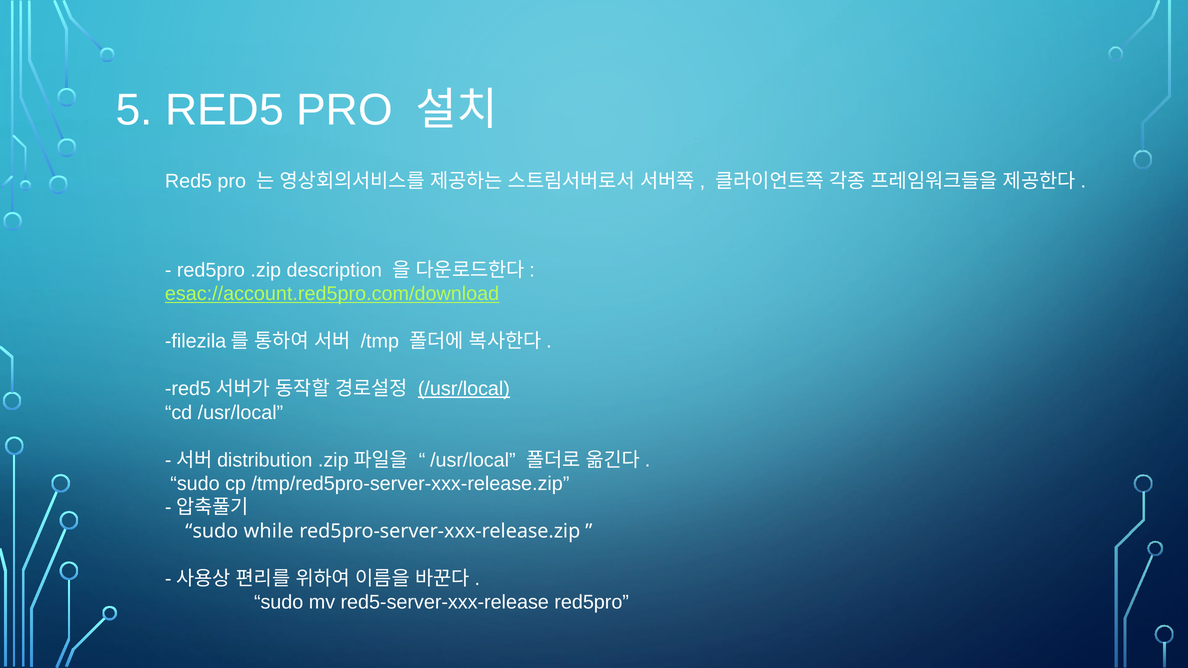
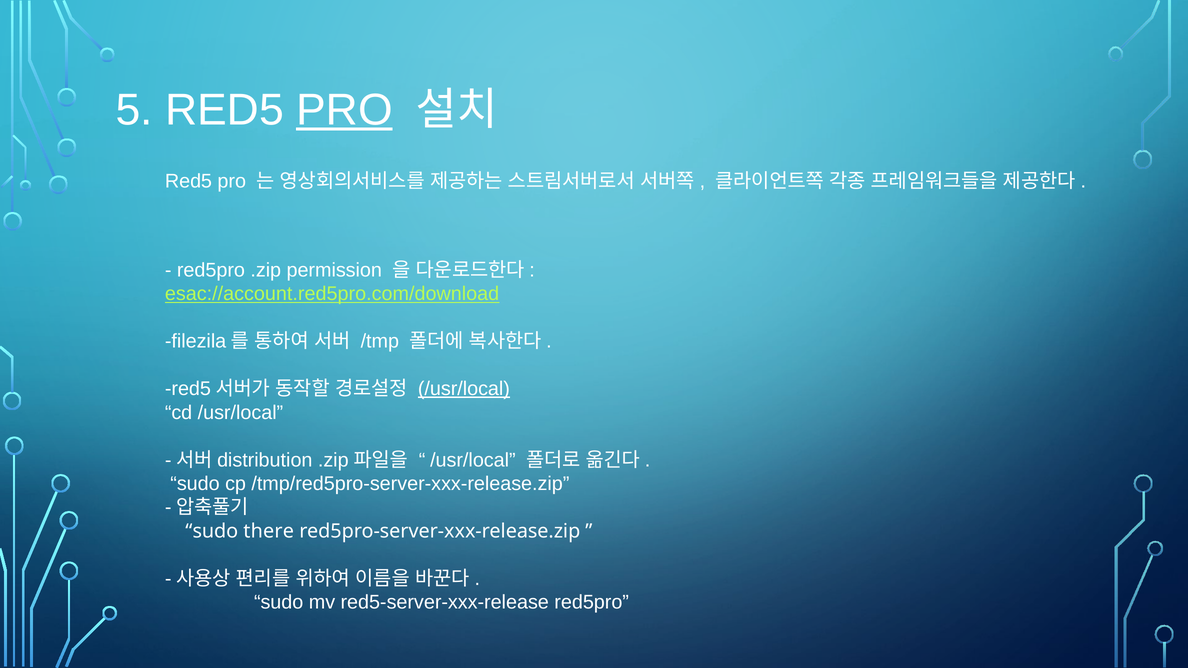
PRO underline: none -> present (344, 110)
description: description -> permission (334, 270)
while: while -> there (269, 531)
